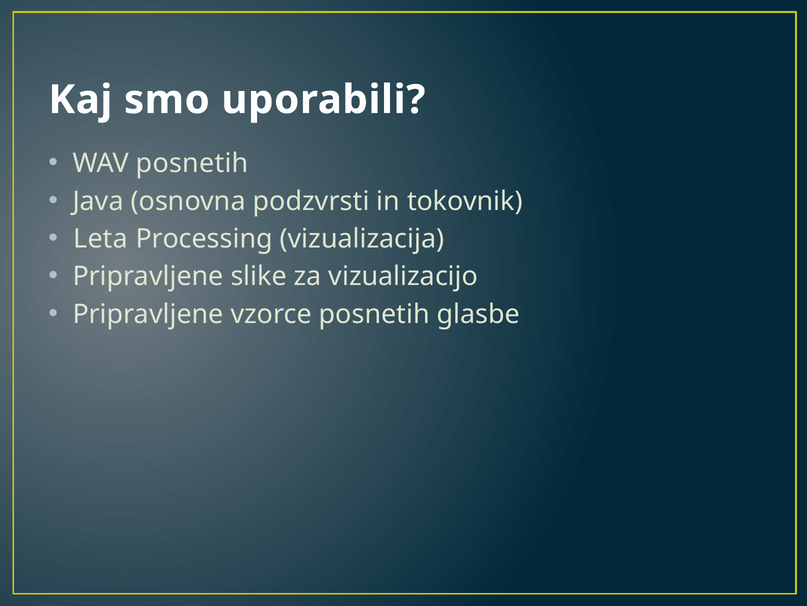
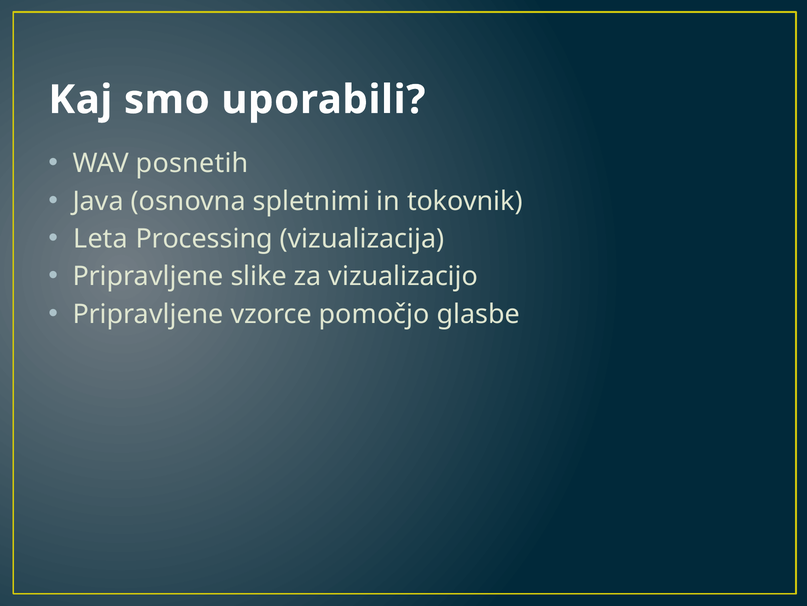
podzvrsti: podzvrsti -> spletnimi (311, 201)
vzorce posnetih: posnetih -> pomočjo (374, 314)
